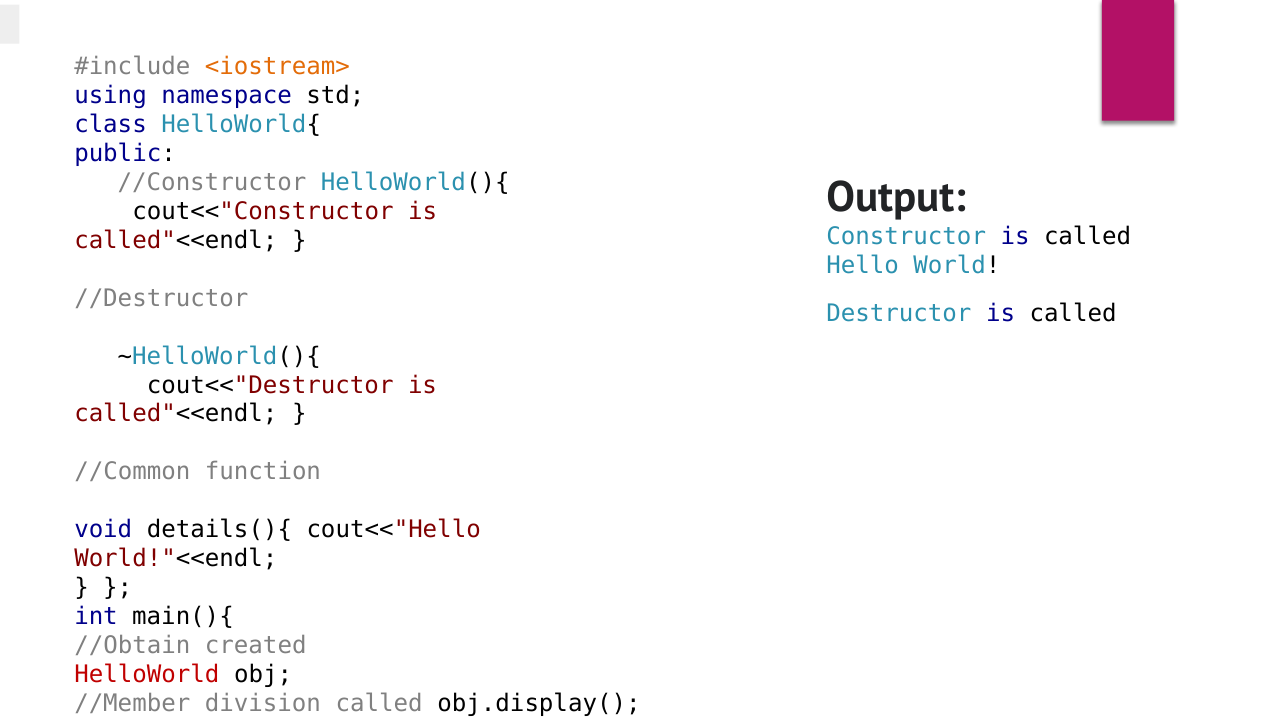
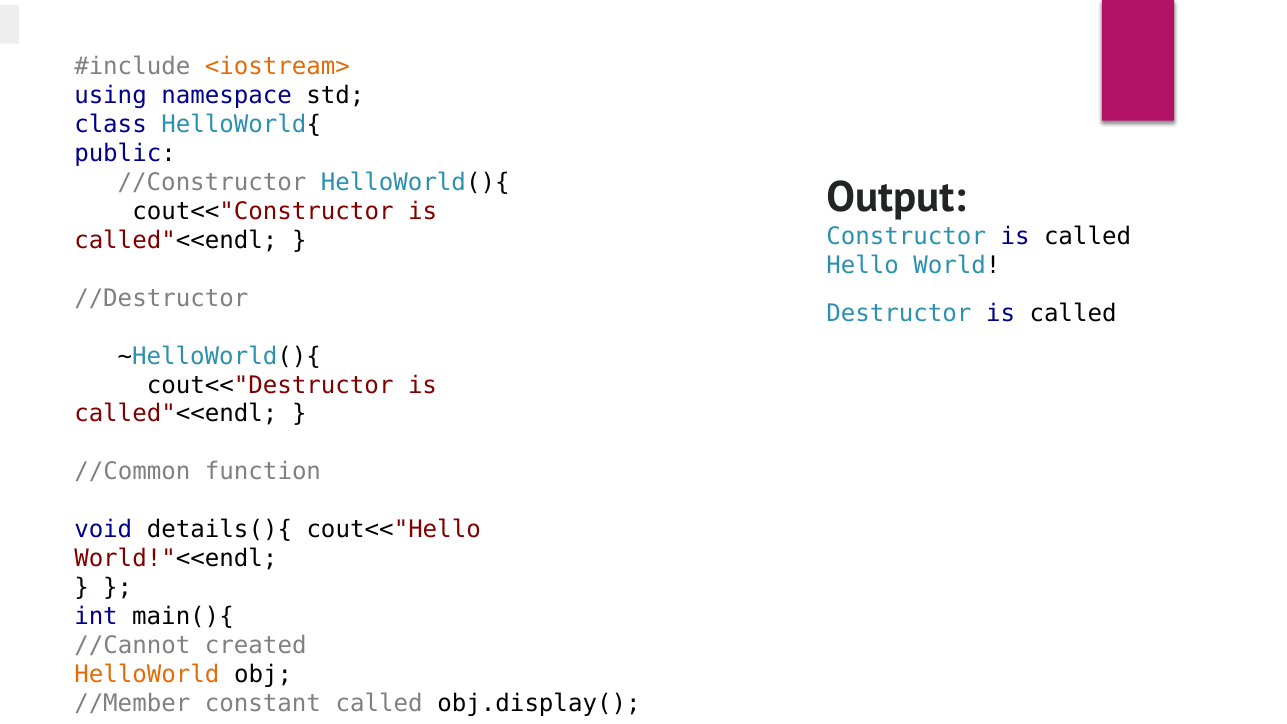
//Obtain: //Obtain -> //Cannot (132, 646)
HelloWorld colour: red -> orange (147, 675)
division: division -> constant (263, 704)
